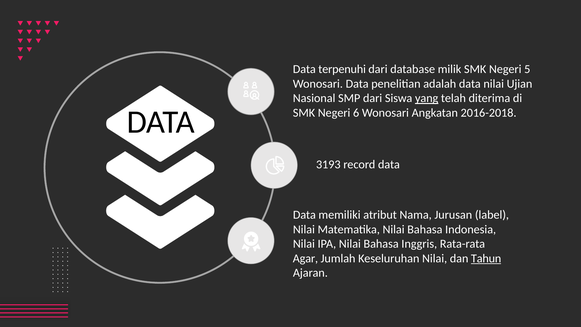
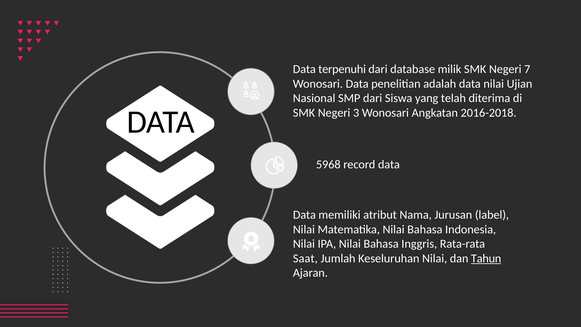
5: 5 -> 7 (527, 69)
yang underline: present -> none (427, 98)
6: 6 -> 3 (356, 113)
3193: 3193 -> 5968 (328, 164)
Agar: Agar -> Saat (305, 258)
